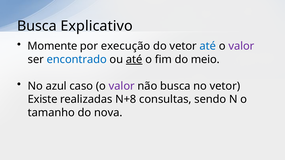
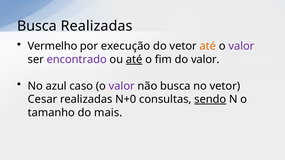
Busca Explicativo: Explicativo -> Realizadas (97, 26)
Momente: Momente -> Vermelho (52, 46)
até colour: blue -> orange (208, 46)
encontrado colour: blue -> purple (77, 60)
do meio: meio -> valor (205, 60)
Existe: Existe -> Cesar (43, 99)
N+8: N+8 -> N+0 (126, 99)
sendo underline: none -> present (210, 99)
nova: nova -> mais (108, 113)
